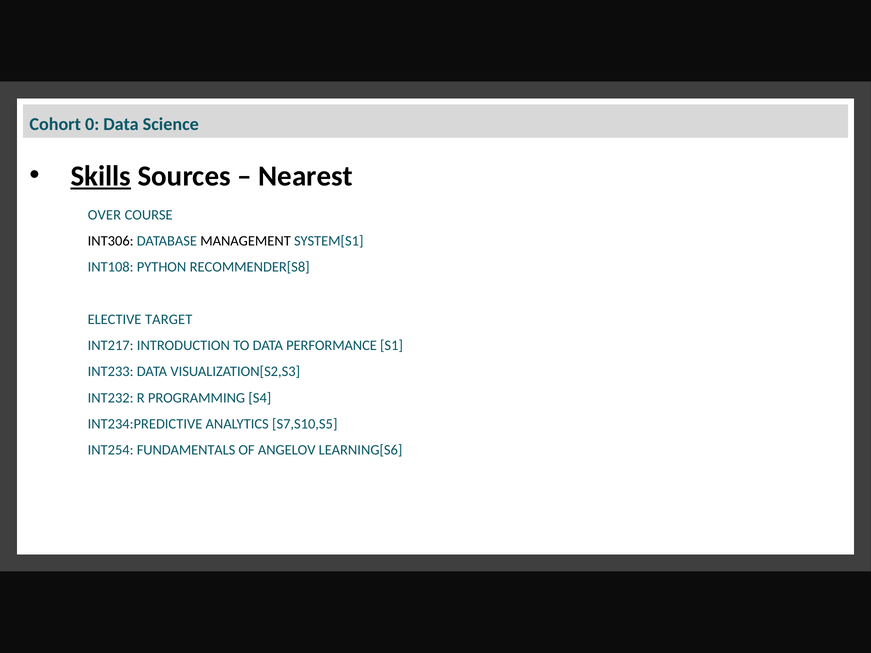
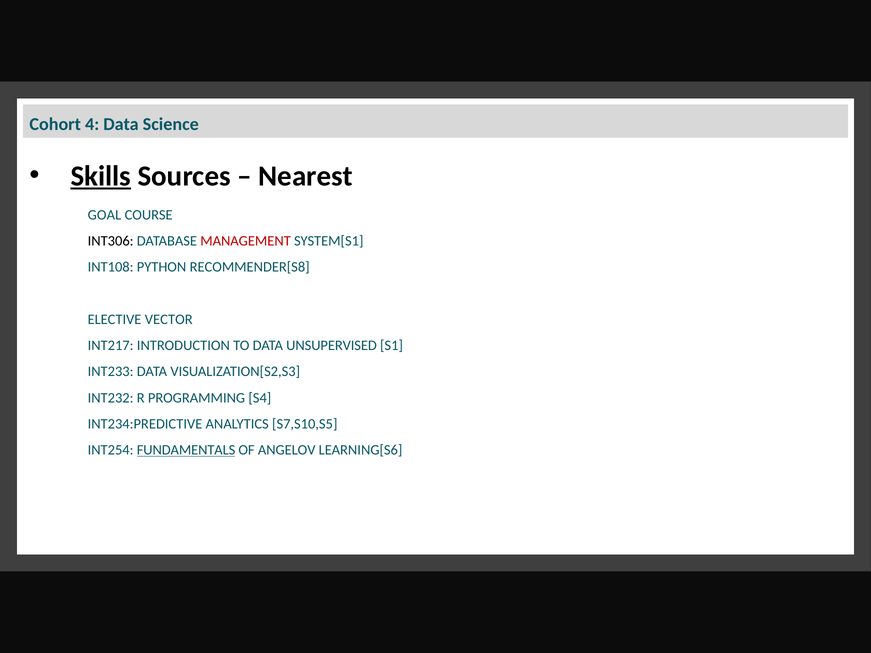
0: 0 -> 4 (92, 124)
OVER: OVER -> GOAL (104, 215)
MANAGEMENT colour: black -> red (246, 241)
TARGET: TARGET -> VECTOR (169, 320)
PERFORMANCE: PERFORMANCE -> UNSUPERVISED (332, 346)
FUNDAMENTALS underline: none -> present (186, 450)
